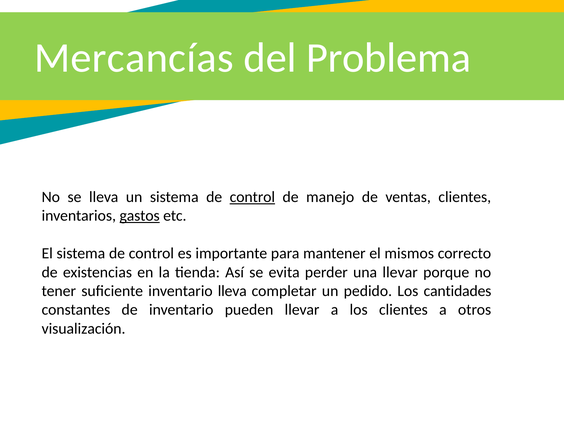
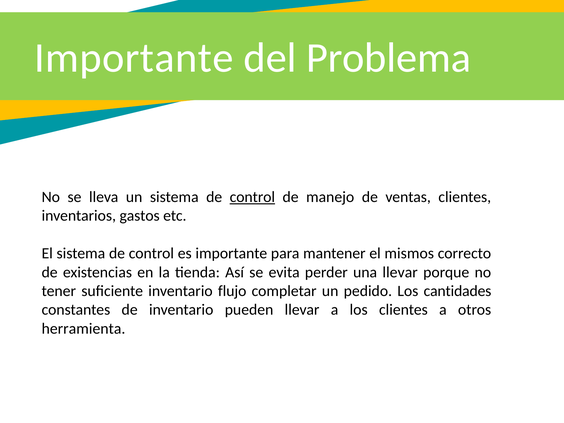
Mercancías: Mercancías -> Importante (134, 58)
gastos underline: present -> none (140, 216)
inventario lleva: lleva -> flujo (232, 291)
visualización: visualización -> herramienta (84, 329)
